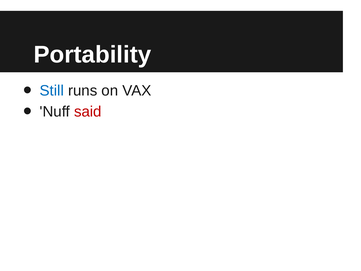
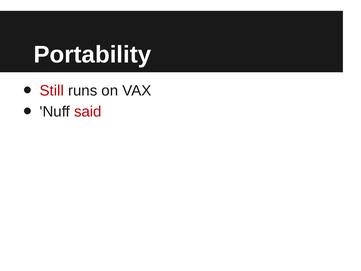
Still colour: blue -> red (52, 91)
